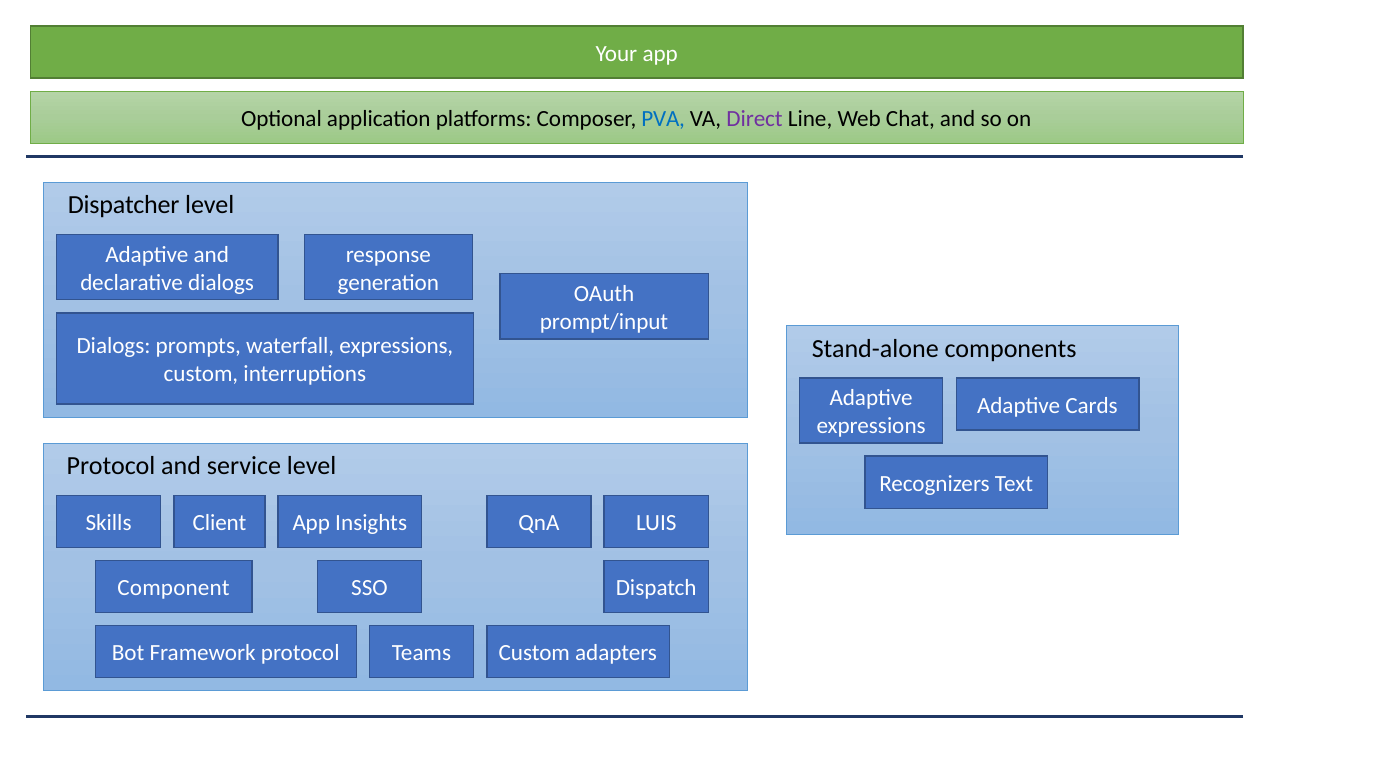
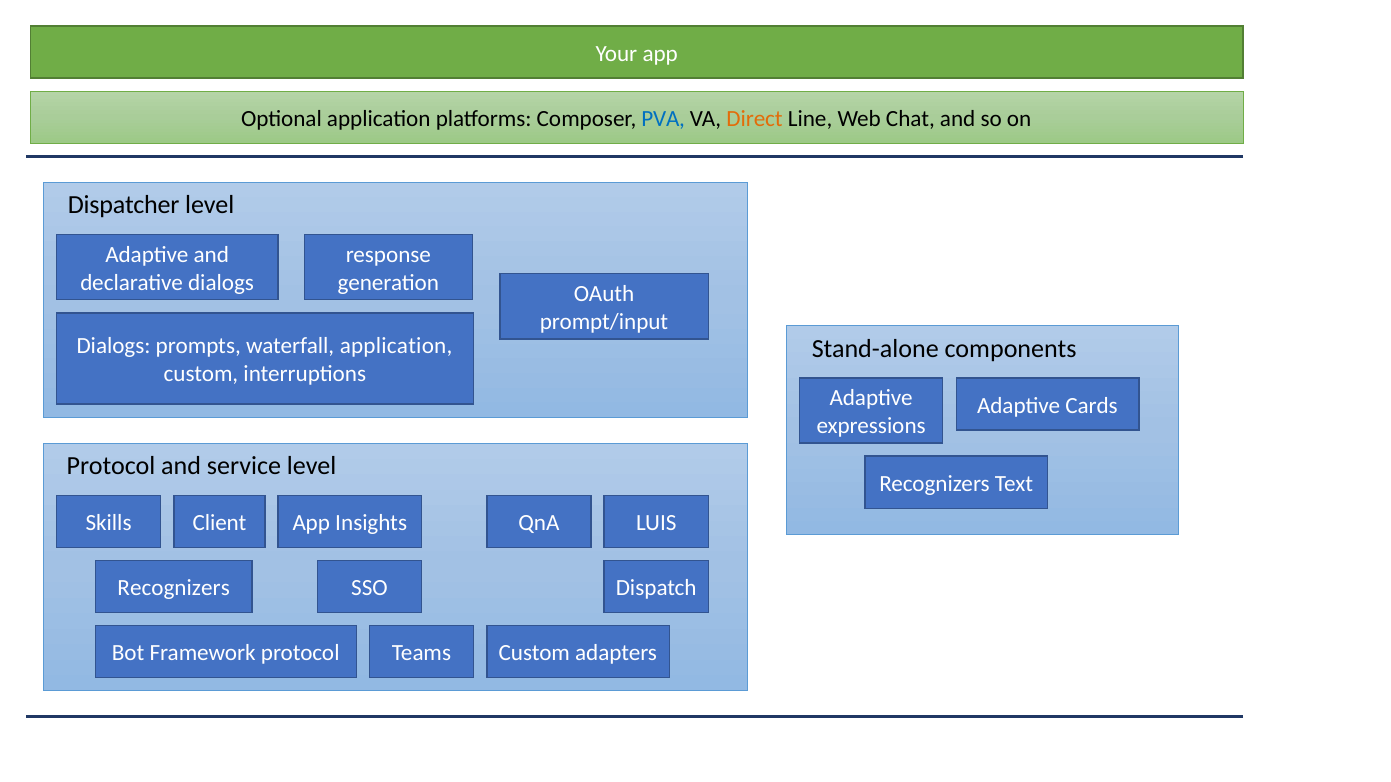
Direct colour: purple -> orange (755, 119)
waterfall expressions: expressions -> application (396, 346)
Component: Component -> Recognizers (174, 588)
